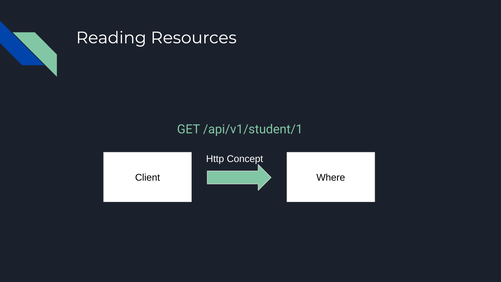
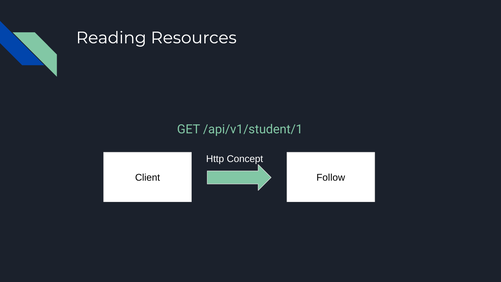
Where: Where -> Follow (331, 178)
